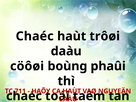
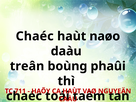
trôøi: trôøi -> naøo (105, 36)
cöôøi: cöôøi -> treân (27, 66)
